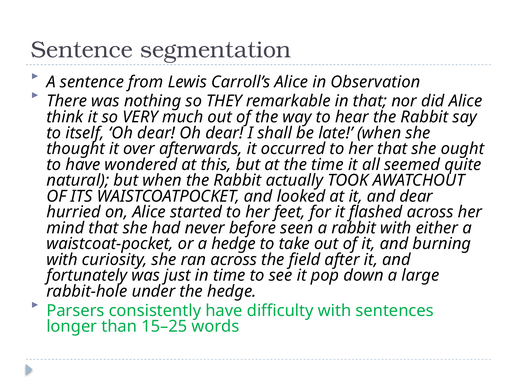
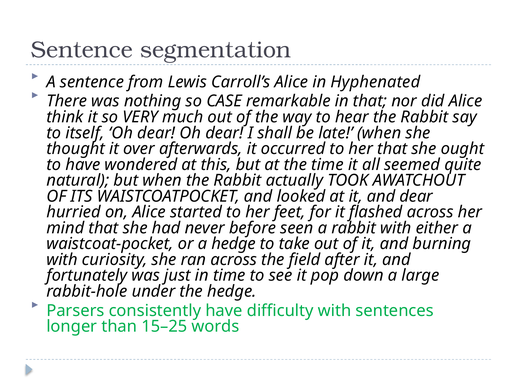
Observation: Observation -> Hyphenated (375, 82)
THEY: THEY -> CASE (224, 101)
